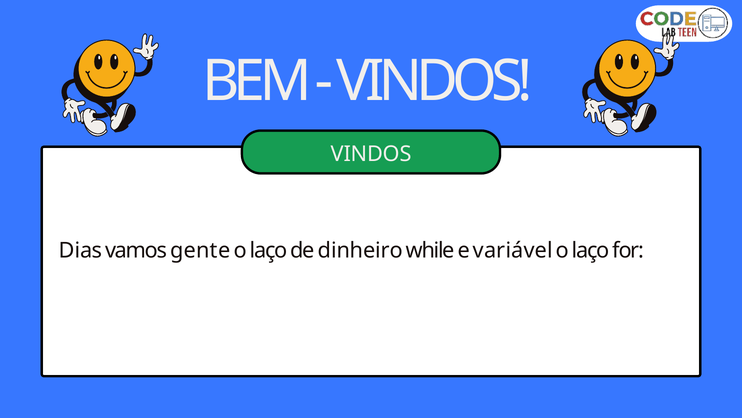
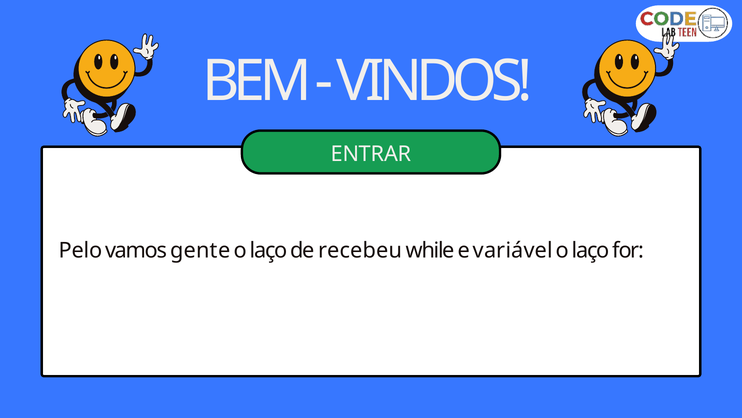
VINDOS: VINDOS -> ENTRAR (371, 154)
Dias: Dias -> Pelo (81, 250)
dinheiro: dinheiro -> recebeu (360, 250)
